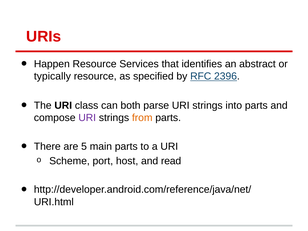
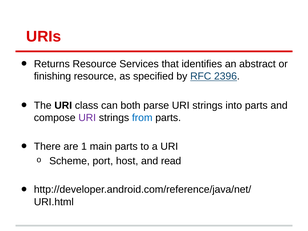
Happen: Happen -> Returns (52, 64)
typically: typically -> finishing (52, 76)
from colour: orange -> blue (142, 118)
5: 5 -> 1 (84, 147)
